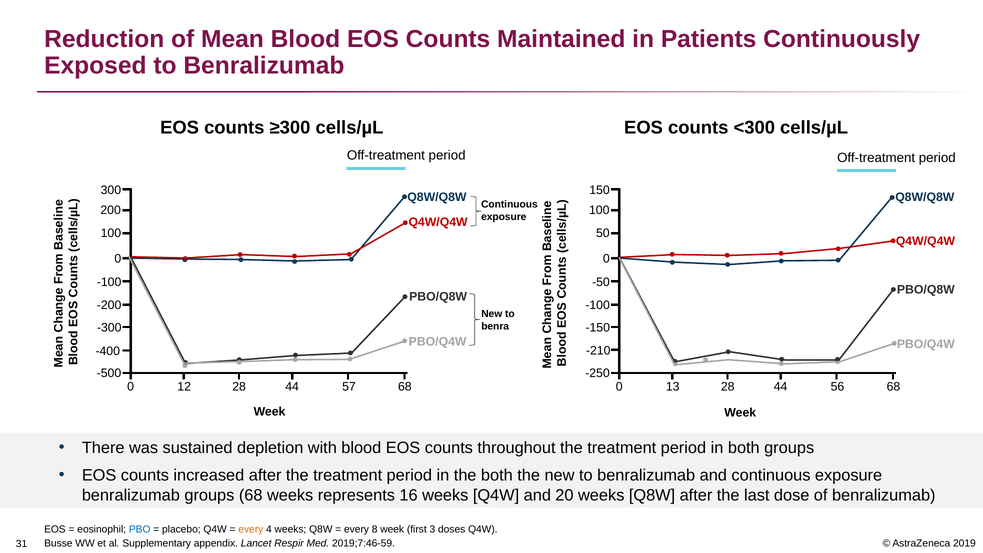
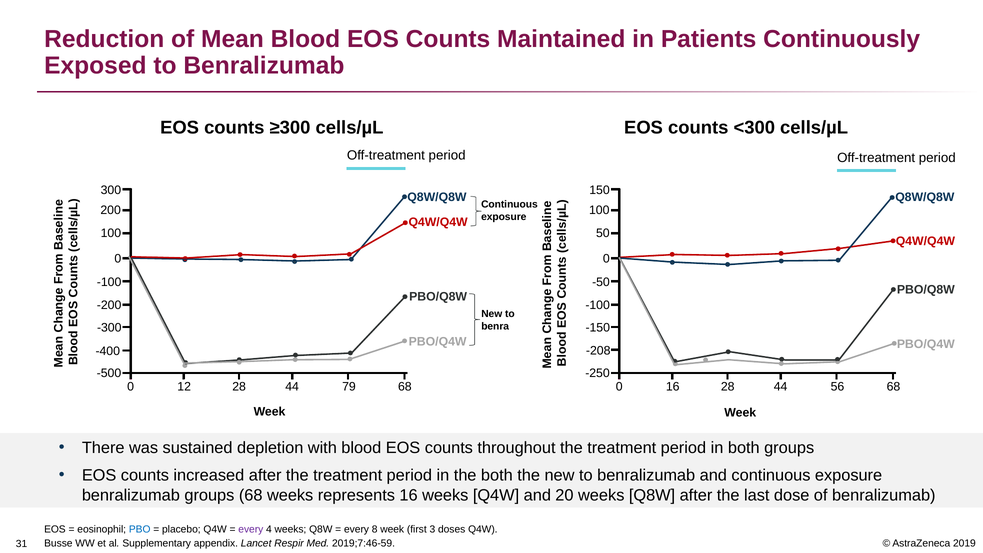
-210: -210 -> -208 (598, 351)
57: 57 -> 79 (349, 387)
0 13: 13 -> 16 (673, 387)
every colour: orange -> purple (251, 529)
